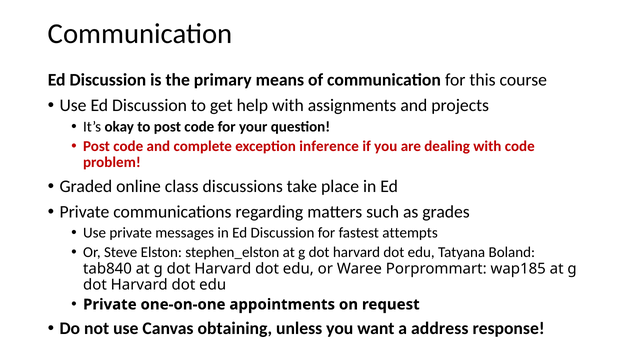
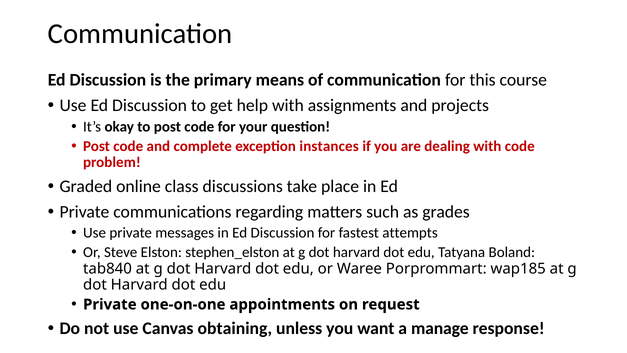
inference: inference -> instances (329, 146)
address: address -> manage (440, 328)
